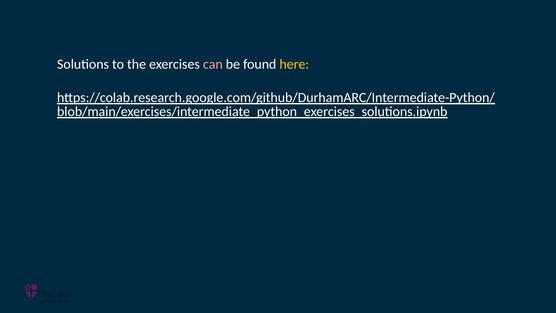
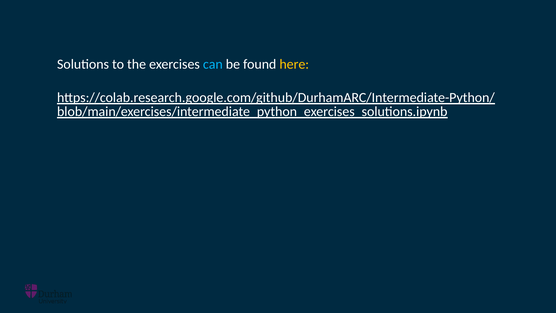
can colour: pink -> light blue (213, 64)
